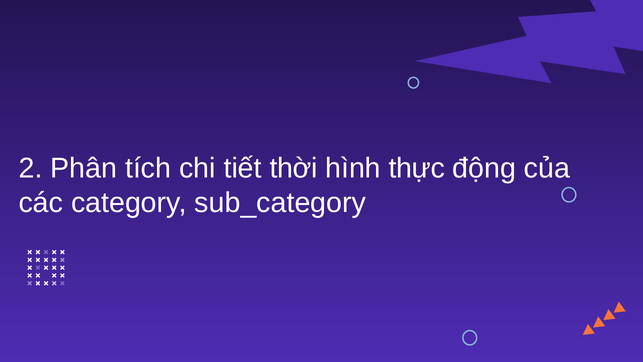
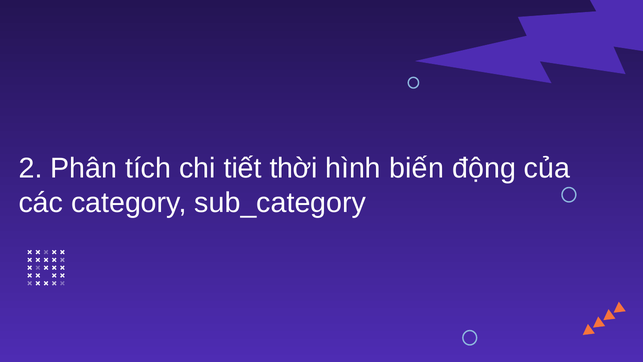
thực: thực -> biến (417, 168)
